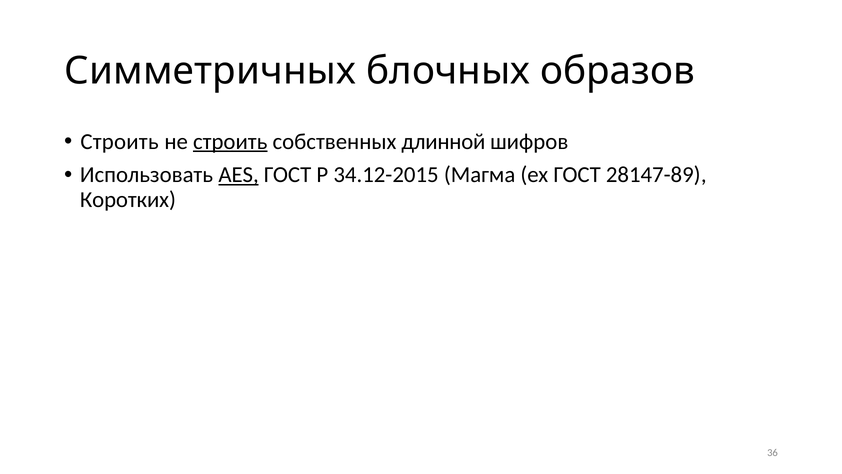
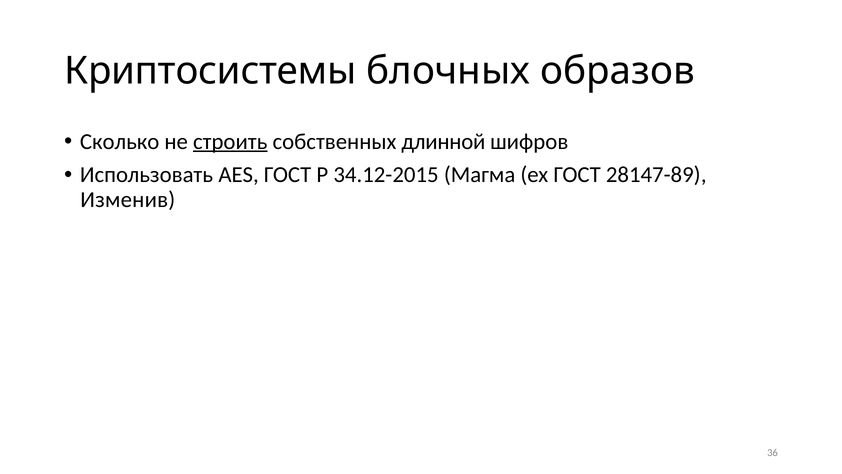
Симметричных: Симметричных -> Криптосистемы (210, 71)
Строить: Строить -> Сколько (120, 141)
AES underline: present -> none (239, 175)
Коротких: Коротких -> Изменив (128, 199)
